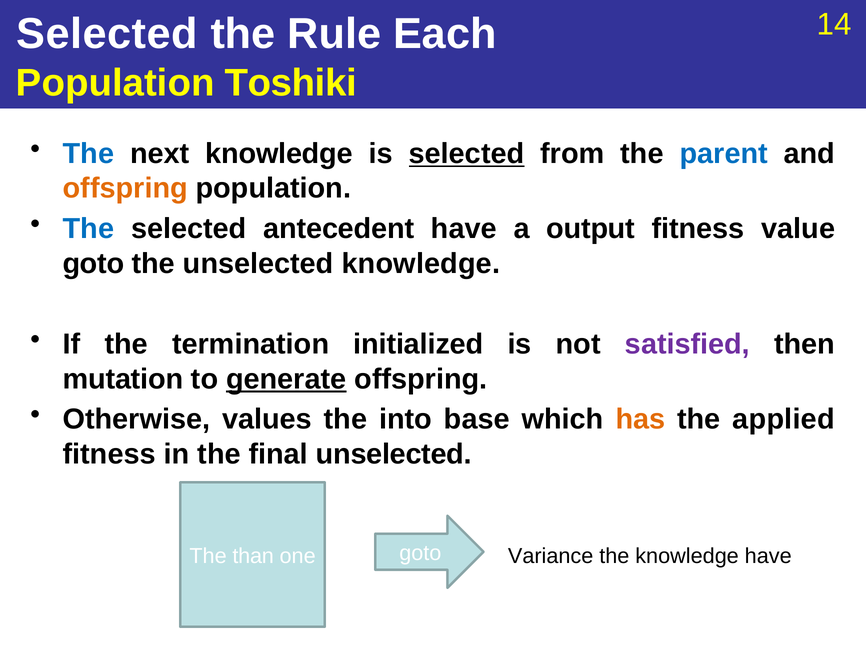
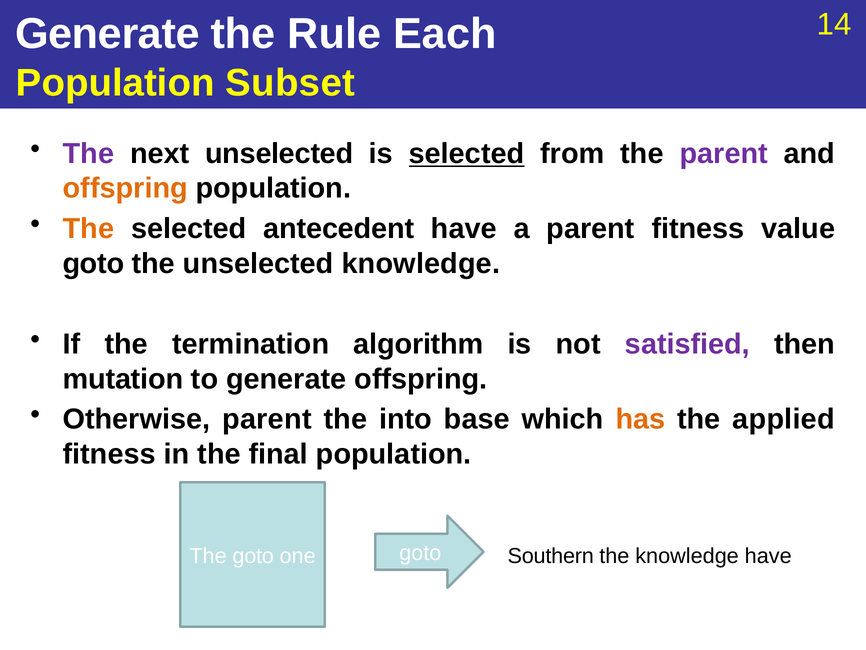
Selected: Selected -> Generate (107, 34)
Toshiki: Toshiki -> Subset (290, 83)
The colour: blue -> purple (88, 154)
next knowledge: knowledge -> unselected (279, 154)
parent colour: blue -> purple (724, 154)
The colour: blue -> orange (88, 229)
a output: output -> parent (591, 229)
initialized: initialized -> algorithm (418, 344)
generate underline: present -> none (286, 379)
Otherwise values: values -> parent (267, 419)
final unselected: unselected -> population (394, 454)
The than: than -> goto (253, 556)
Variance: Variance -> Southern (551, 555)
